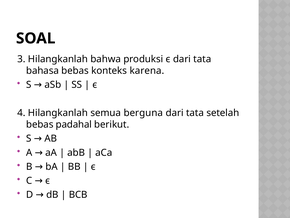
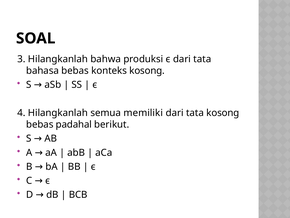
konteks karena: karena -> kosong (147, 71)
berguna: berguna -> memiliki (143, 113)
tata setelah: setelah -> kosong (223, 113)
